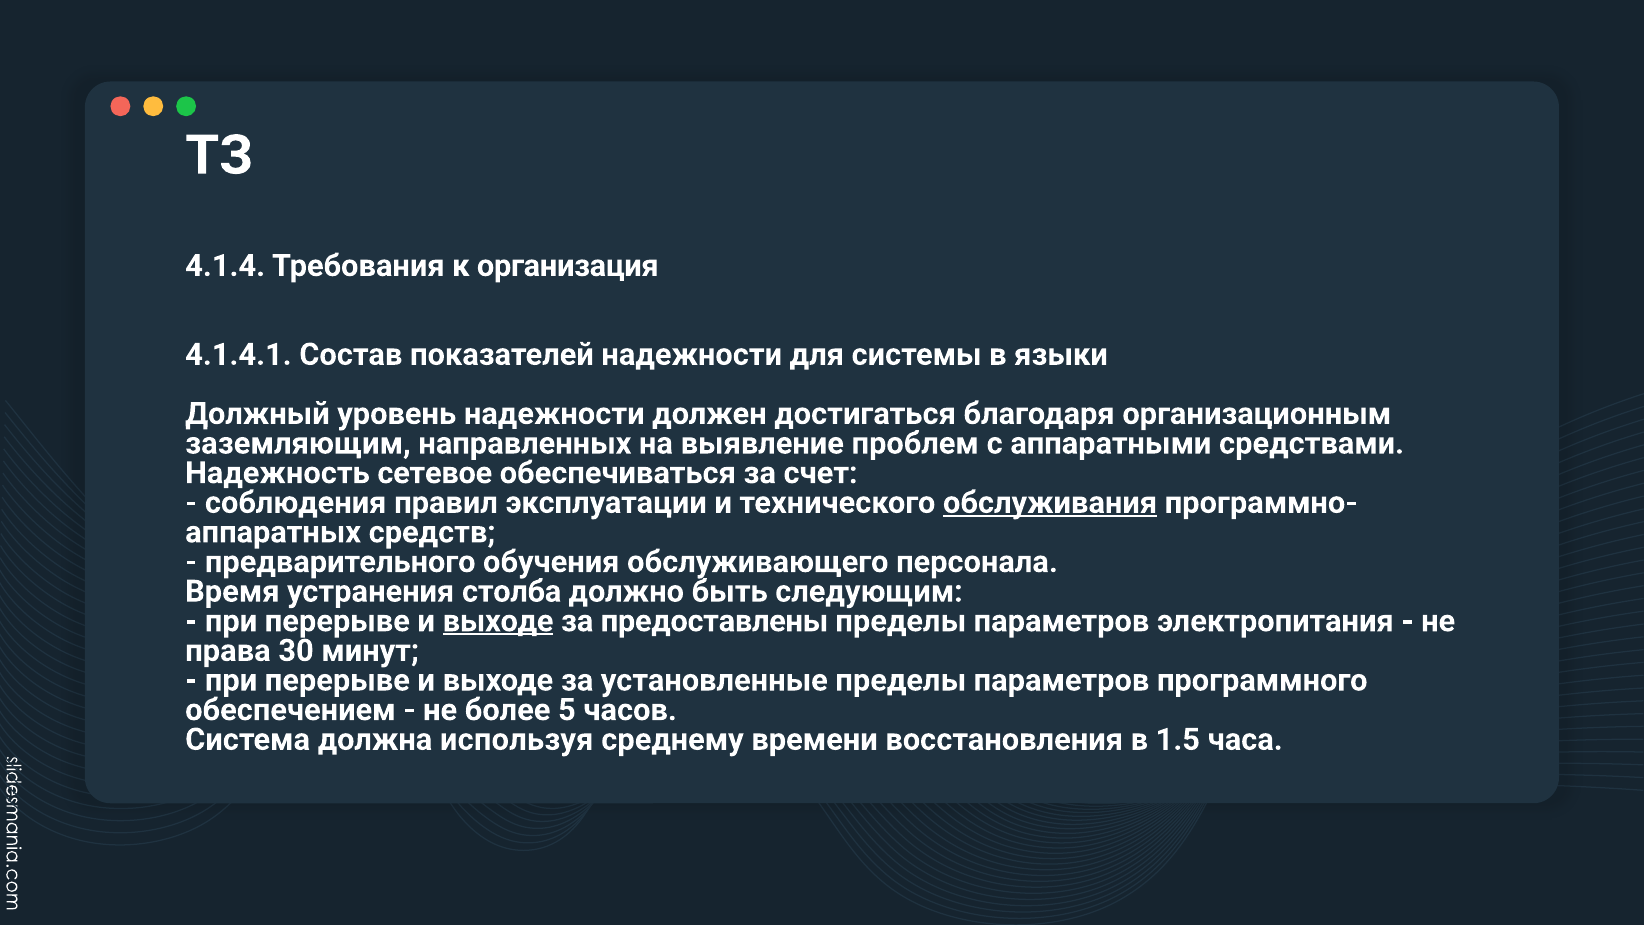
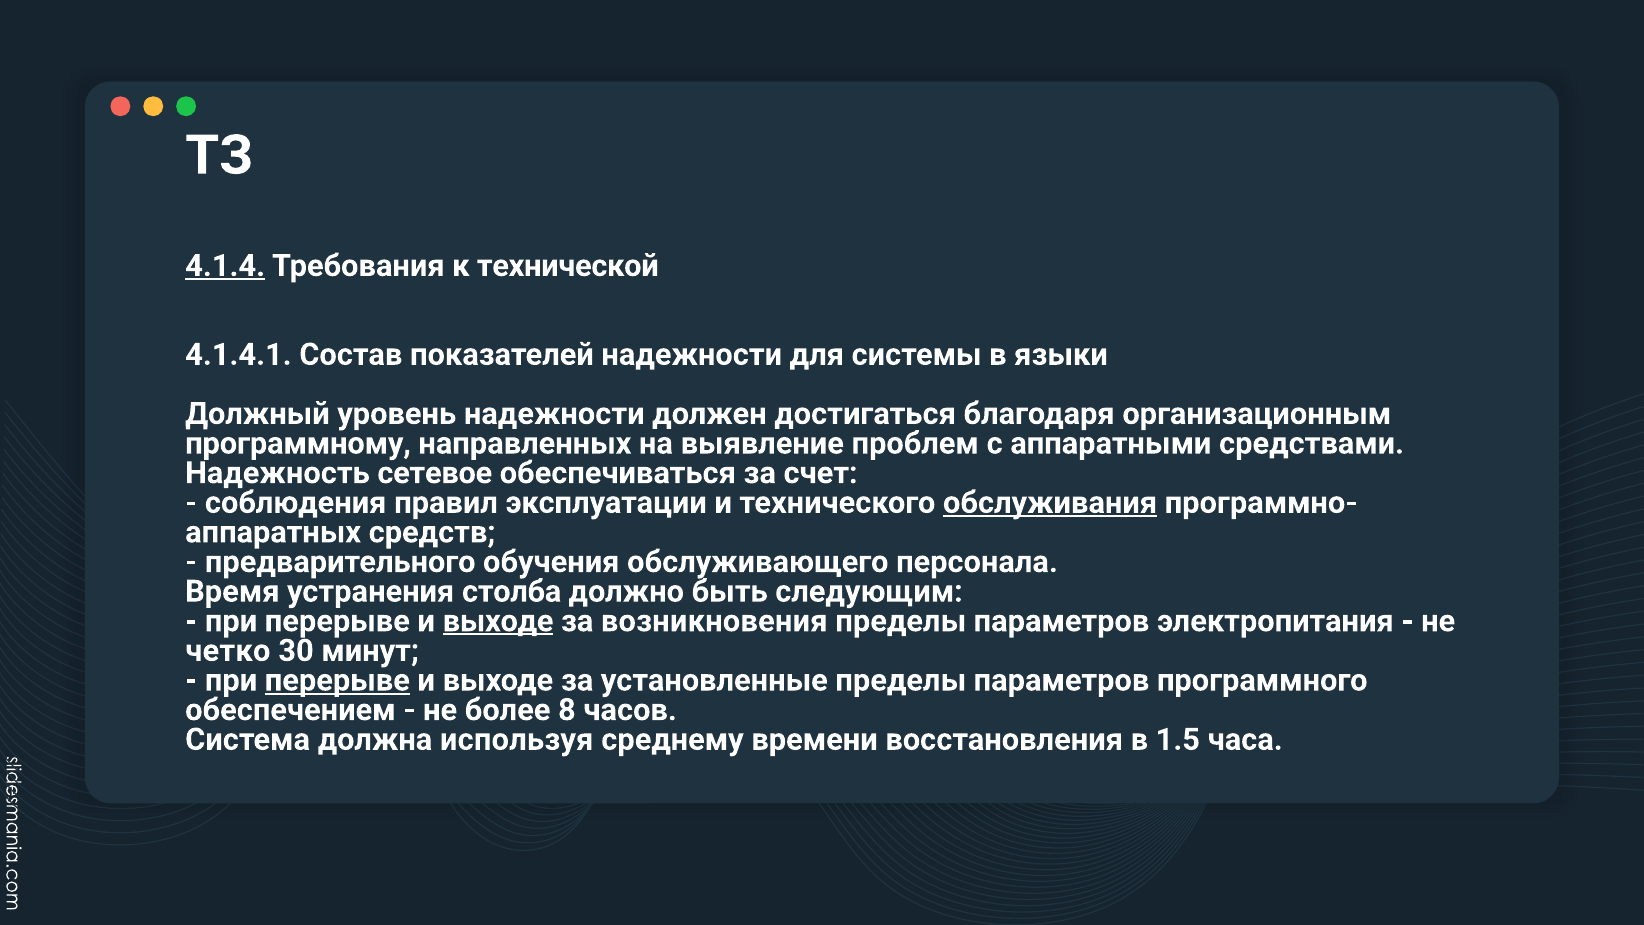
4.1.4 underline: none -> present (225, 266)
организация: организация -> технической (568, 266)
заземляющим: заземляющим -> программному (298, 443)
предоставлены: предоставлены -> возникновения (714, 621)
права: права -> четко (228, 651)
перерыве underline: none -> present (337, 680)
5: 5 -> 8 (567, 710)
